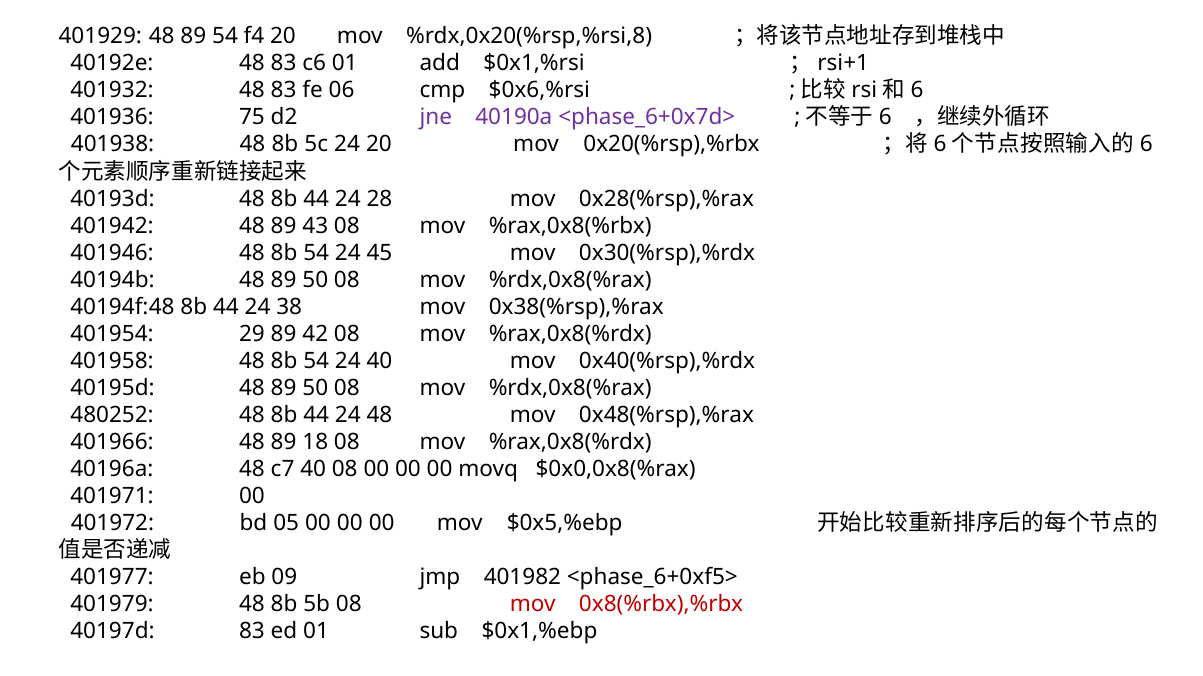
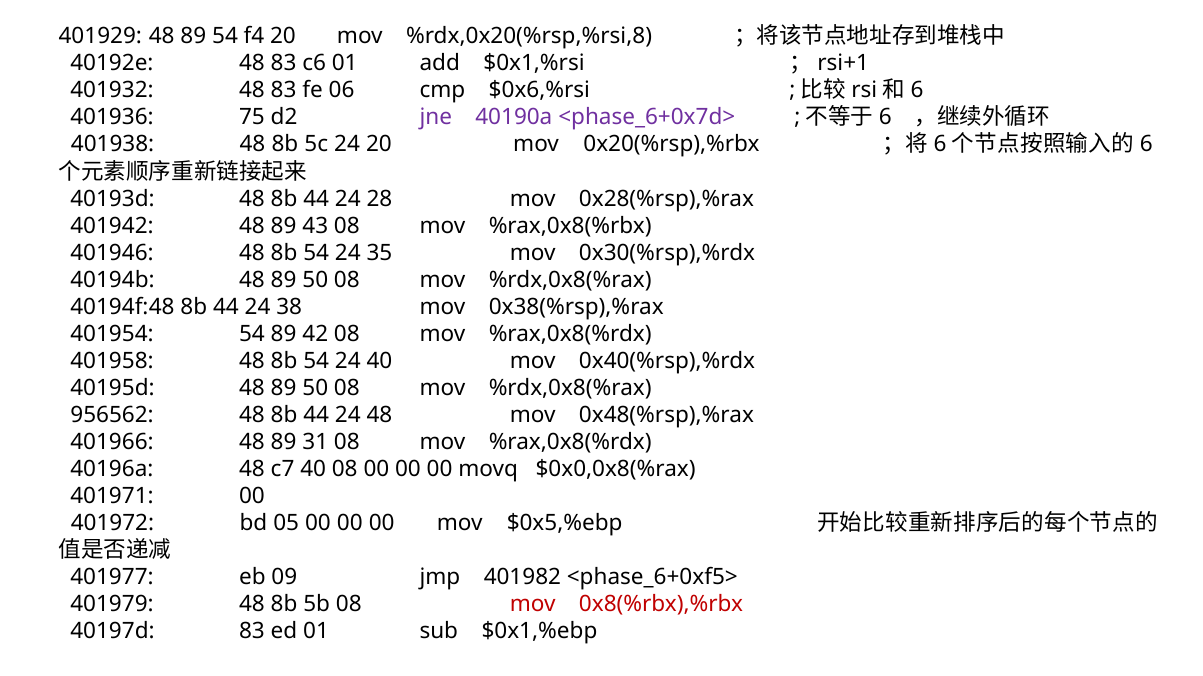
45: 45 -> 35 (379, 253)
401954 29: 29 -> 54 (252, 334)
480252: 480252 -> 956562 (112, 415)
18: 18 -> 31 (315, 442)
